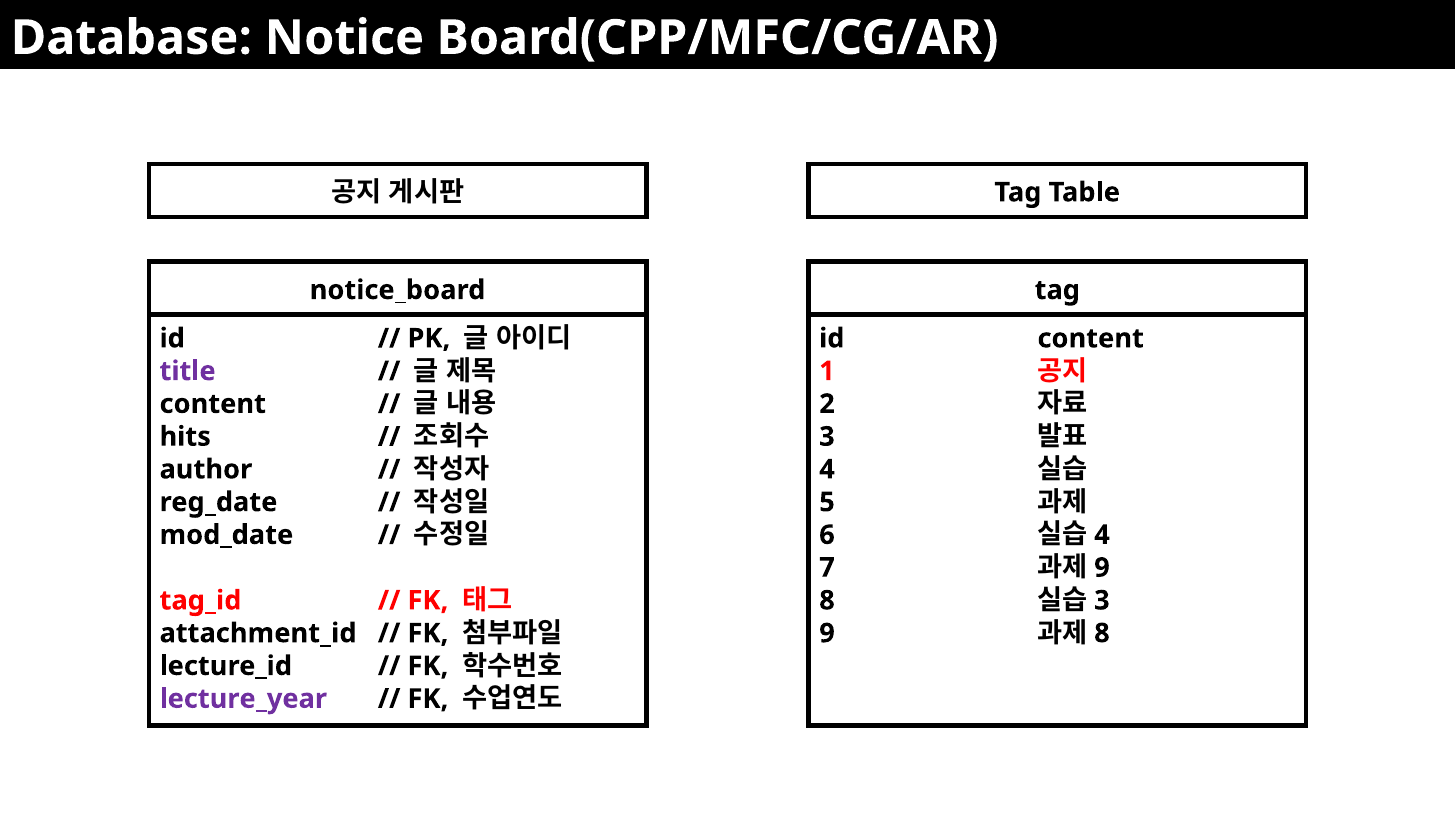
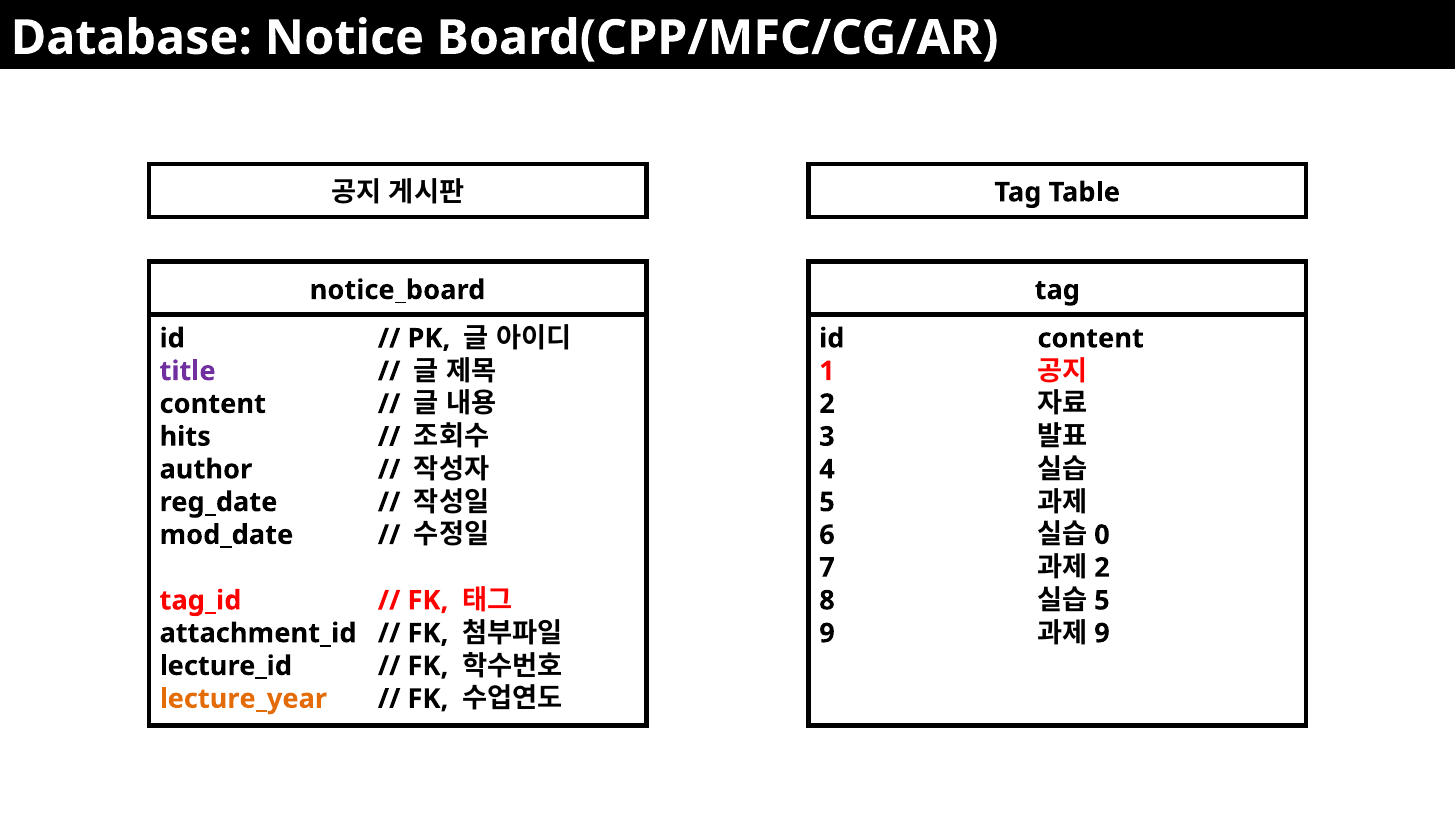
4: 4 -> 0 (1102, 535)
9: 9 -> 2 (1102, 567)
3: 3 -> 5 (1102, 600)
8: 8 -> 9 (1102, 633)
lecture_year colour: purple -> orange (243, 698)
